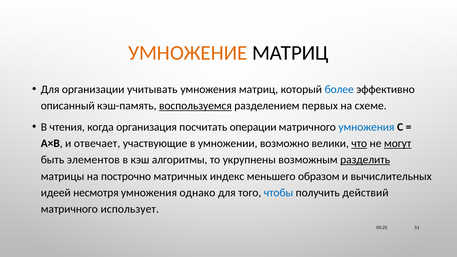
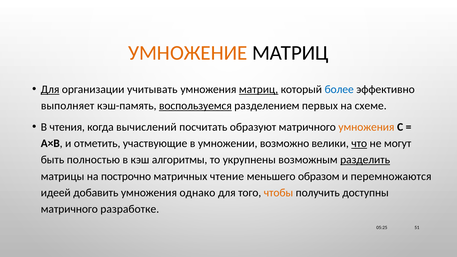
Для underline: none -> present (50, 89)
матриц underline: none -> present (259, 89)
описанный: описанный -> выполняет (68, 106)
организация: организация -> вычислений (146, 127)
операции: операции -> образуют (253, 127)
умножения colour: blue -> orange (366, 127)
отвечает: отвечает -> отметить (97, 143)
могут underline: present -> none (398, 143)
элементов: элементов -> полностью (93, 160)
индекс: индекс -> чтение (227, 176)
вычислительных: вычислительных -> перемножаются (391, 176)
несмотря: несмотря -> добавить (96, 193)
чтобы colour: blue -> orange (278, 193)
действий: действий -> доступны (366, 193)
использует: использует -> разработке (130, 209)
